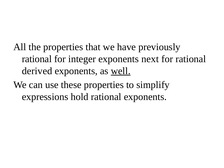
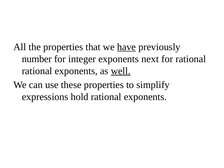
have underline: none -> present (126, 47)
rational: rational -> number (37, 59)
derived: derived -> rational (37, 71)
